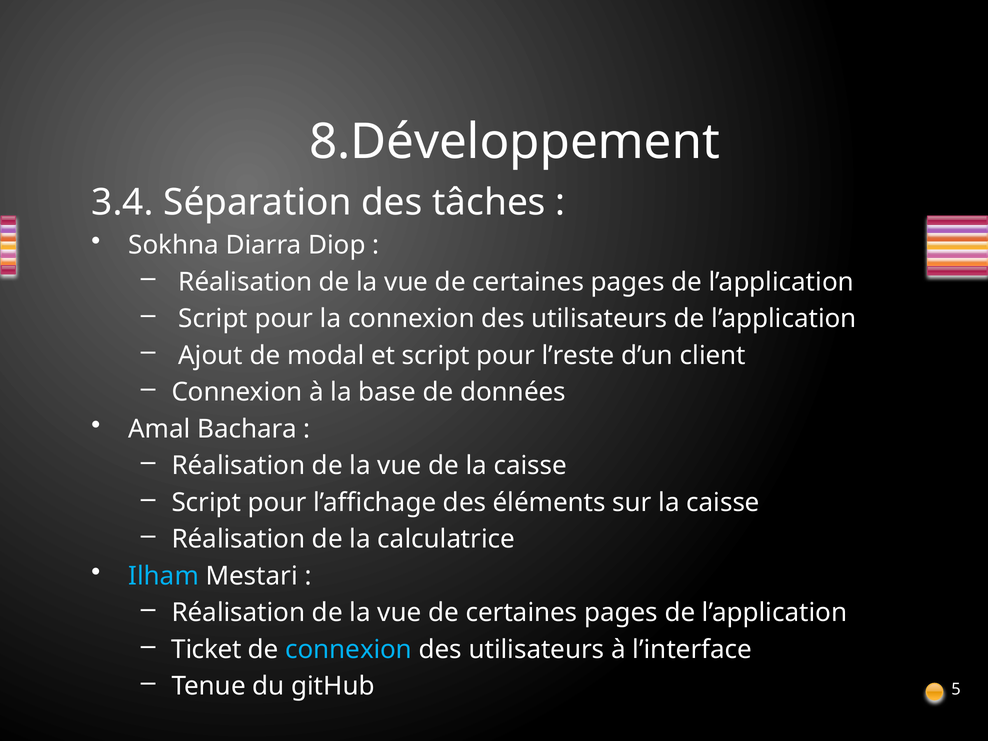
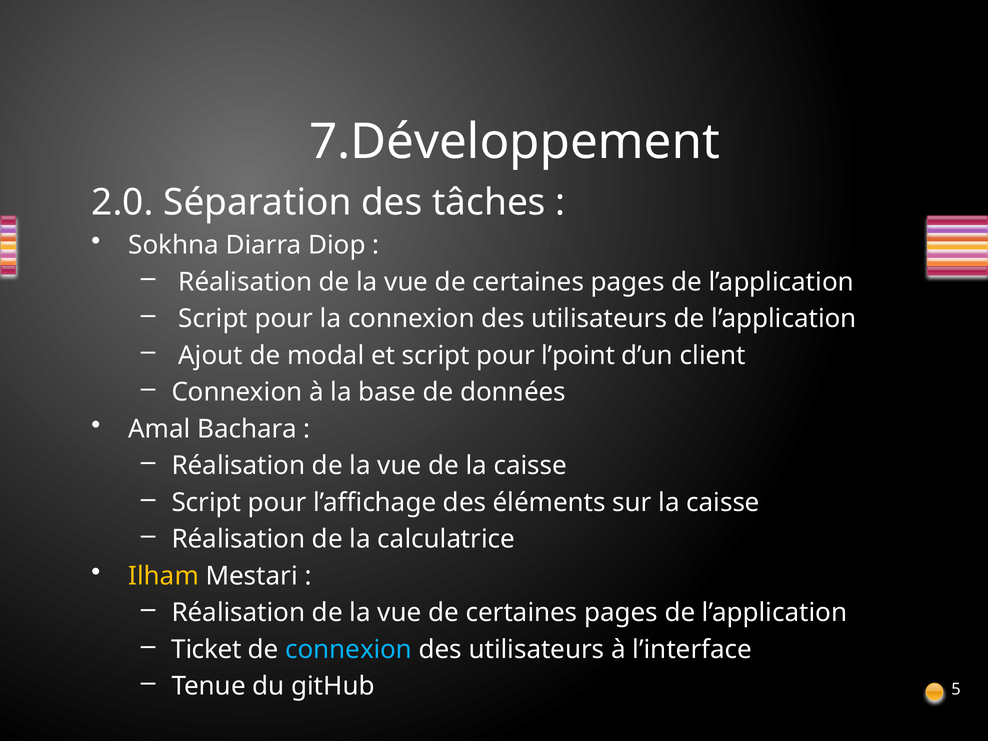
8.Développement: 8.Développement -> 7.Développement (515, 142)
3.4: 3.4 -> 2.0 (122, 203)
l’reste: l’reste -> l’point (578, 355)
Ilham colour: light blue -> yellow (164, 576)
